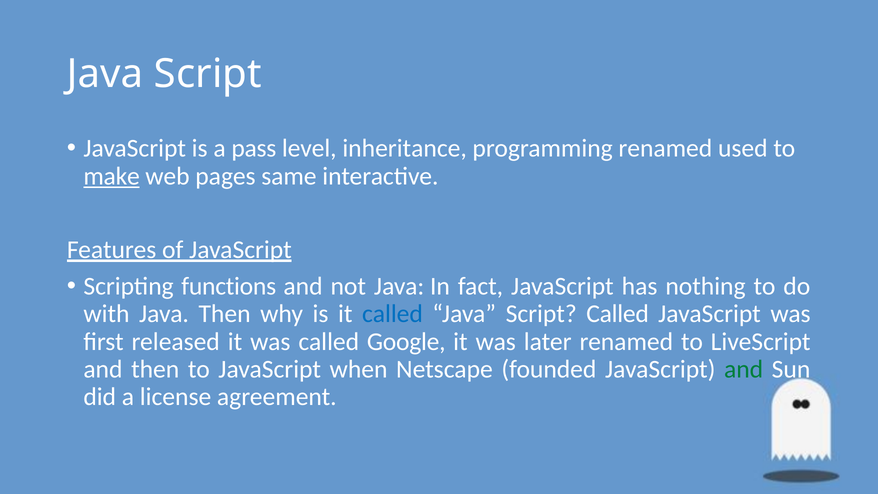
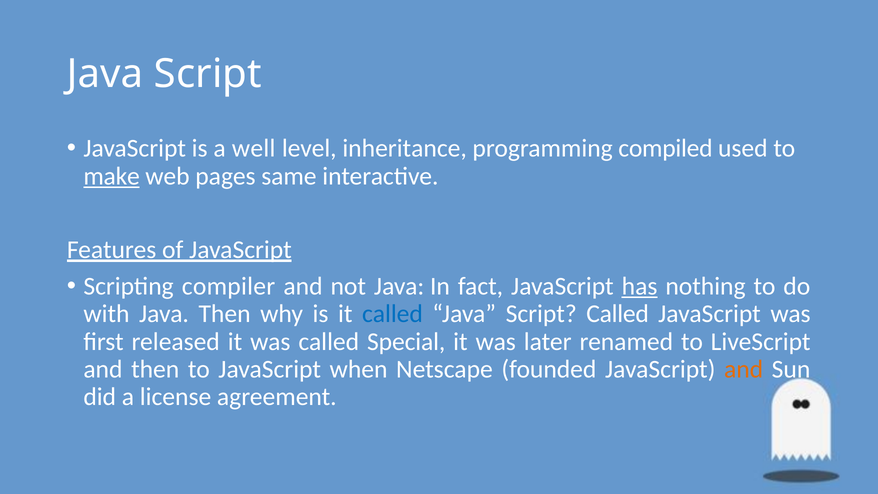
pass: pass -> well (254, 148)
programming renamed: renamed -> compiled (665, 148)
functions: functions -> compiler (229, 286)
has underline: none -> present (640, 286)
Google: Google -> Special (406, 341)
and colour: green -> orange (744, 369)
